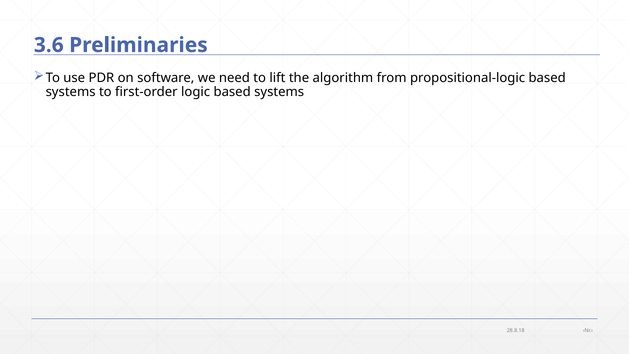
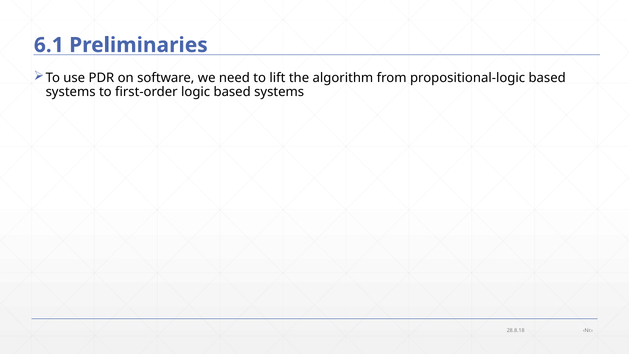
3.6: 3.6 -> 6.1 (49, 45)
